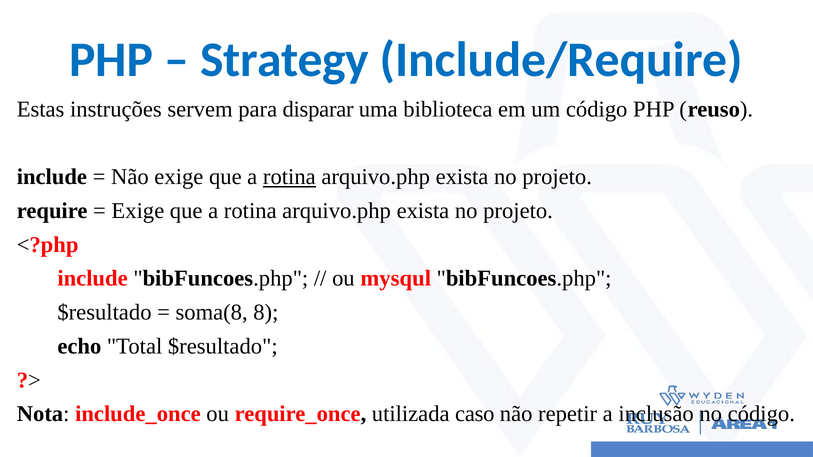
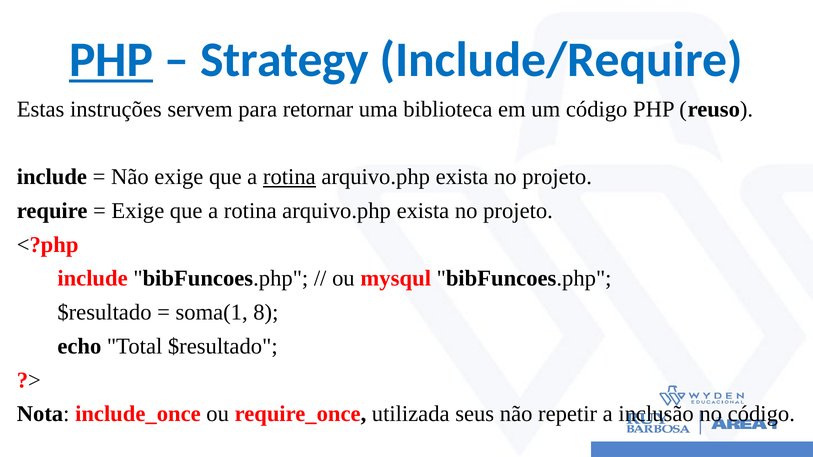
PHP underline: none -> present (111, 60)
disparar: disparar -> retornar (318, 109)
soma(8: soma(8 -> soma(1 (212, 313)
caso: caso -> seus (475, 414)
